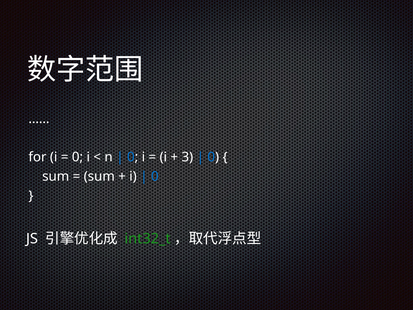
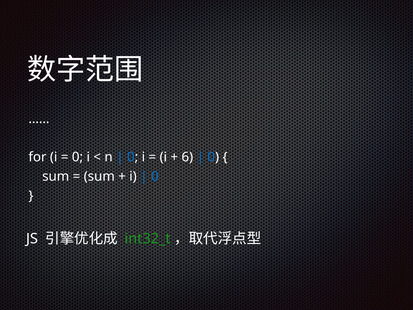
3: 3 -> 6 (187, 157)
